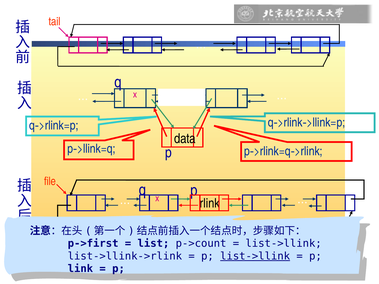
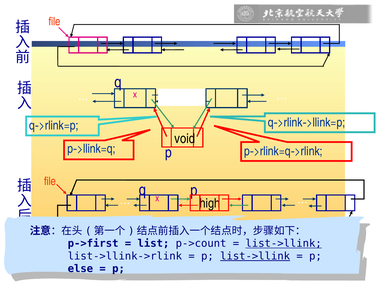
tail: tail -> file (54, 22)
data: data -> void (185, 139)
rlink: rlink -> high (210, 204)
list->llink underline: none -> present (284, 244)
link: link -> else (80, 269)
